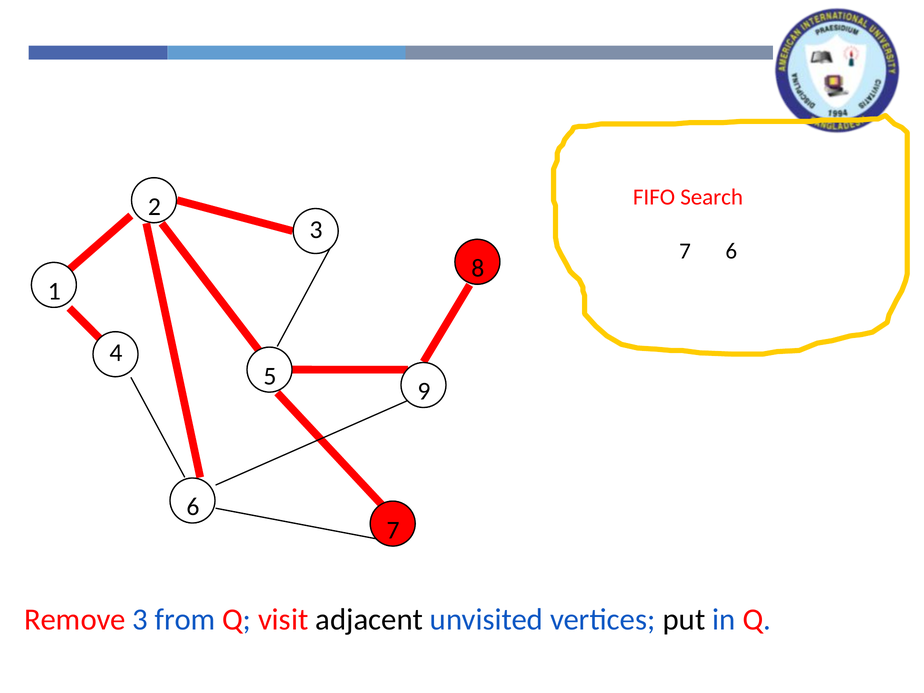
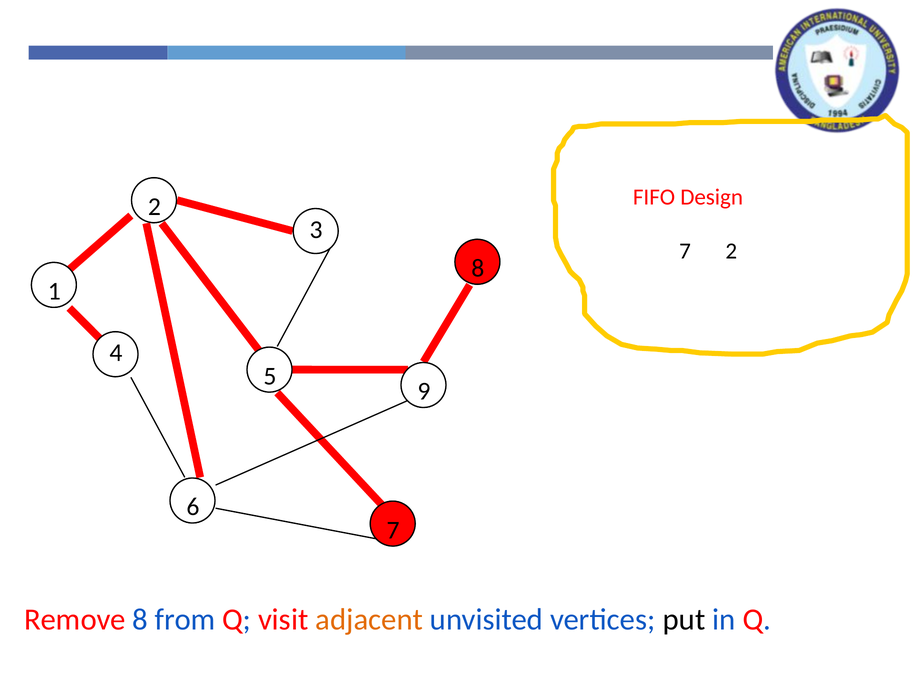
Search: Search -> Design (712, 197)
7 6: 6 -> 2 (731, 251)
Remove 3: 3 -> 8 (140, 620)
adjacent colour: black -> orange (369, 620)
